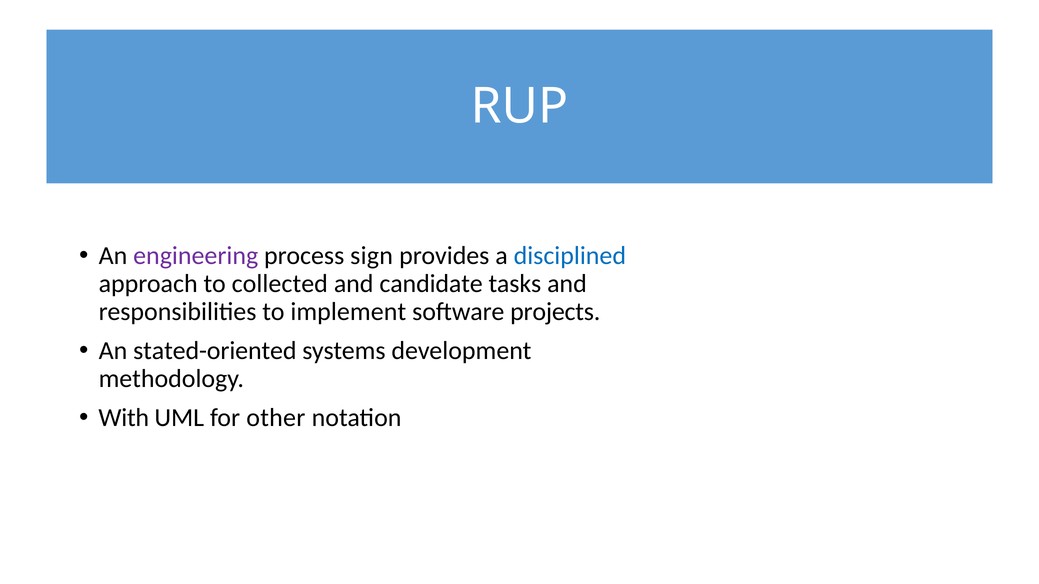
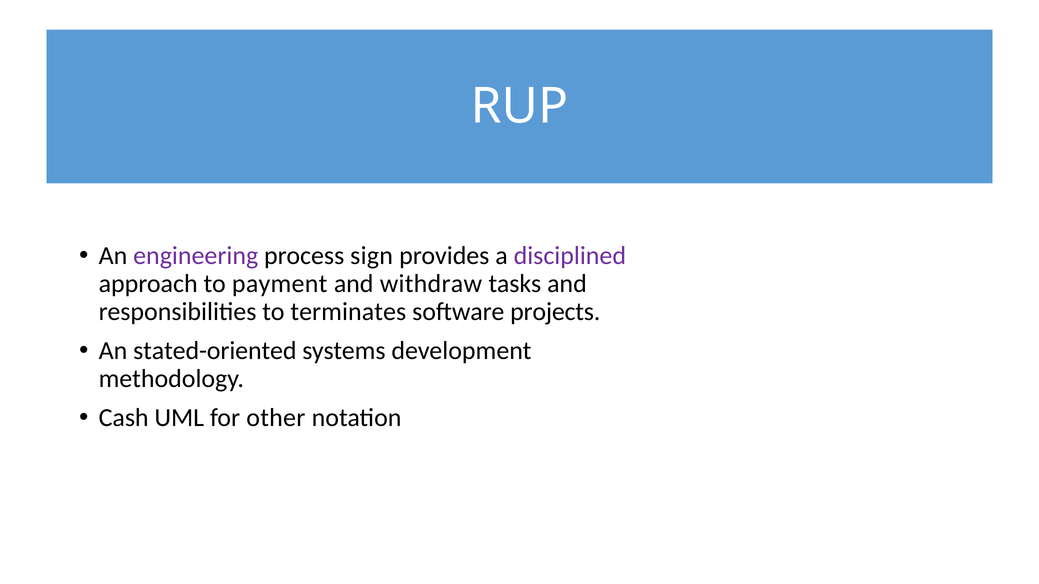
disciplined colour: blue -> purple (570, 256)
collected: collected -> payment (280, 284)
candidate: candidate -> withdraw (431, 284)
implement: implement -> terminates (348, 312)
With: With -> Cash (124, 418)
